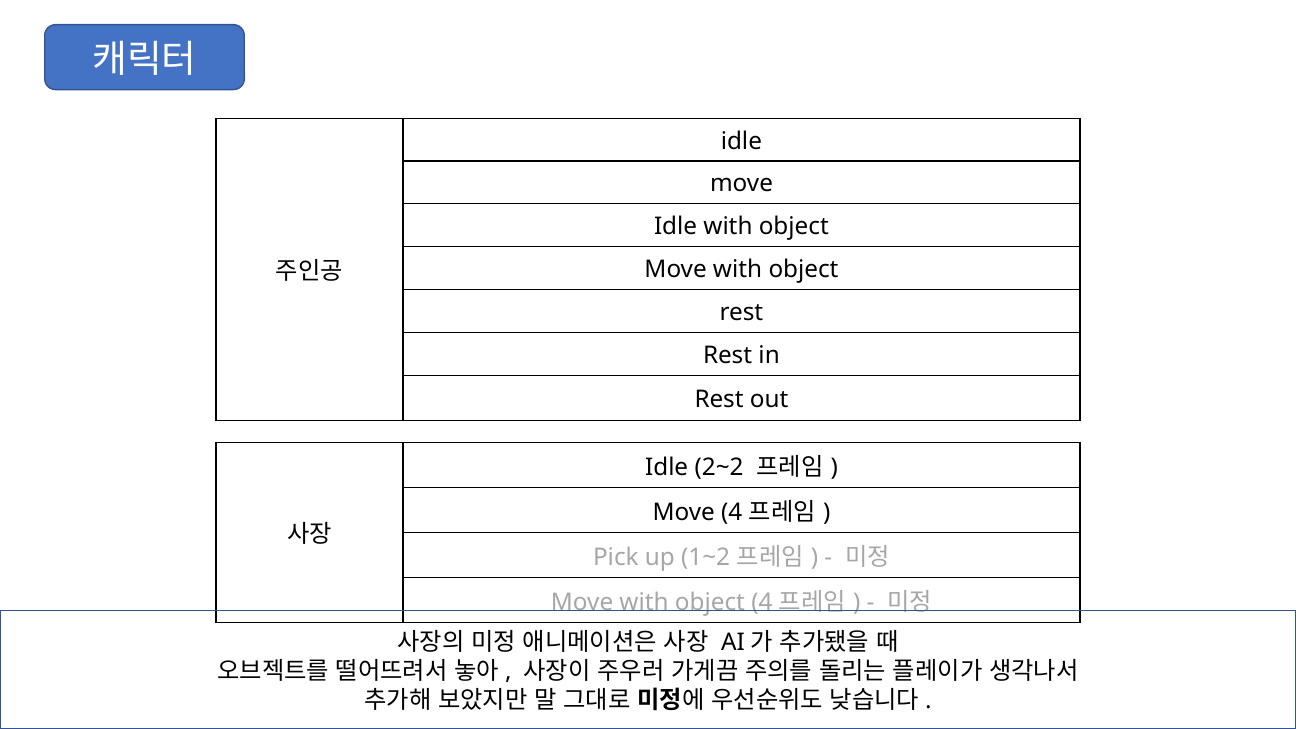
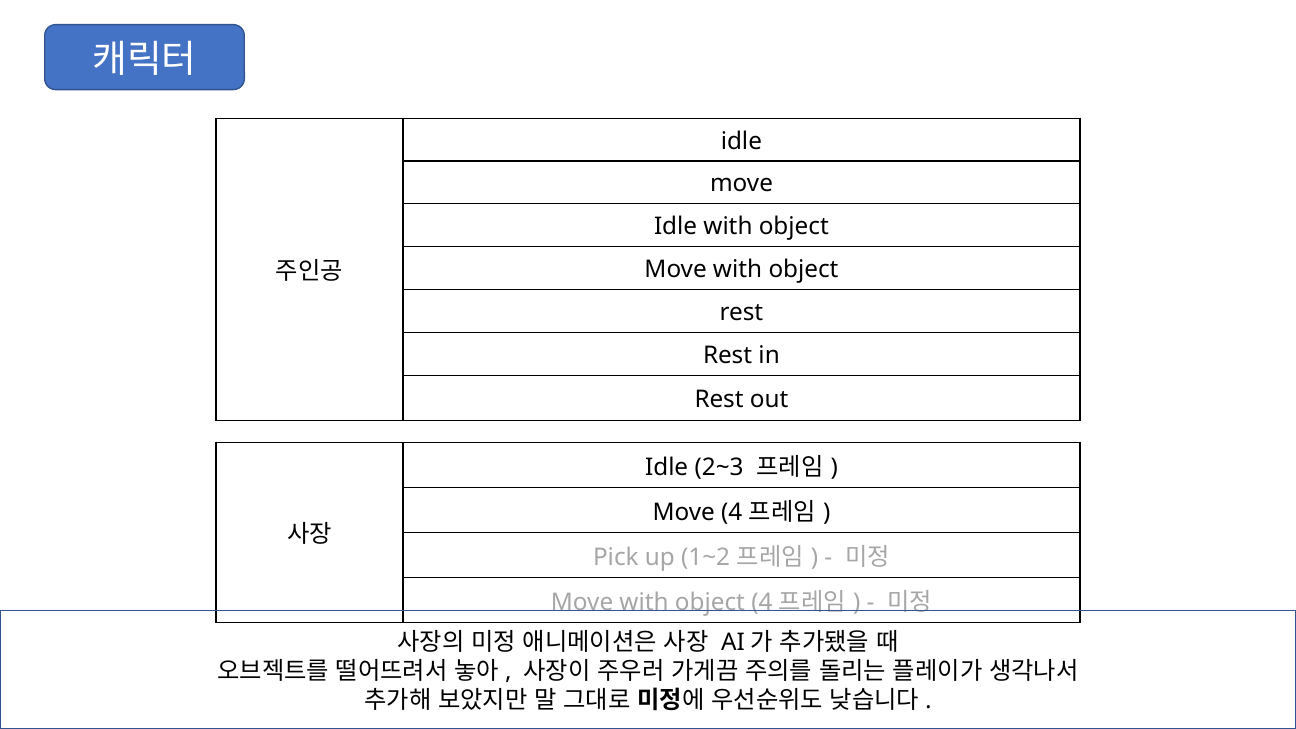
2~2: 2~2 -> 2~3 (719, 467)
